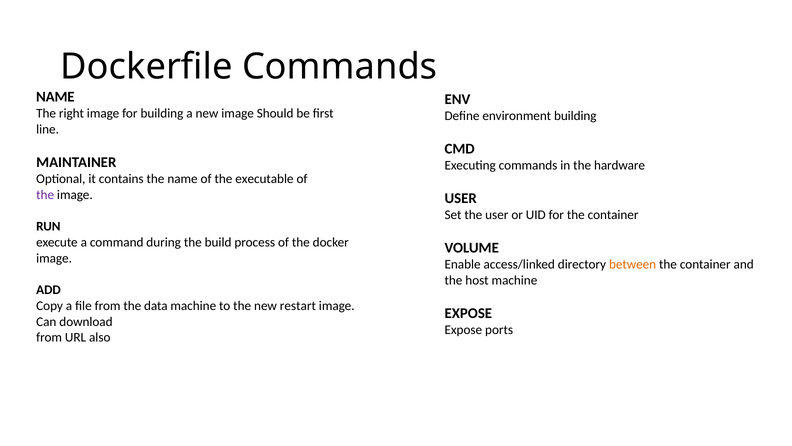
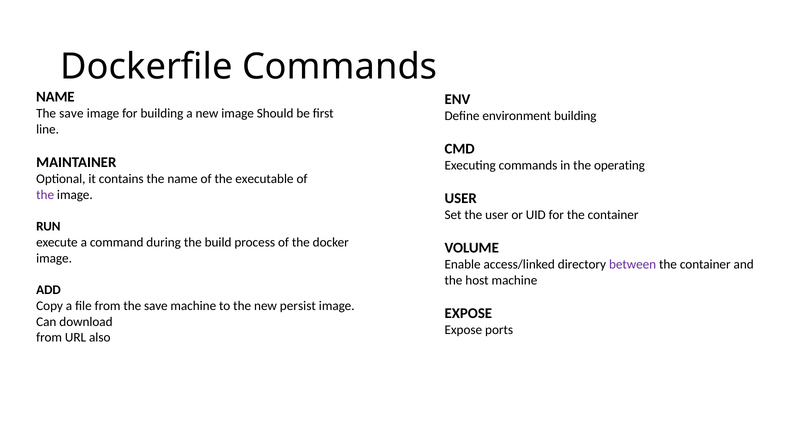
right: right -> save (71, 114)
hardware: hardware -> operating (620, 165)
between colour: orange -> purple (633, 264)
from the data: data -> save (156, 305)
restart: restart -> persist (298, 305)
